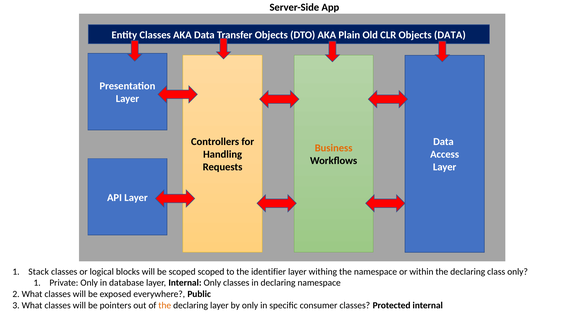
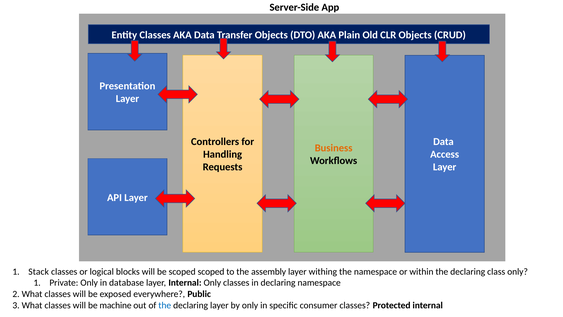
Objects DATA: DATA -> CRUD (450, 35)
identifier: identifier -> assembly (269, 271)
pointers: pointers -> machine (116, 305)
the colour: orange -> blue (165, 305)
